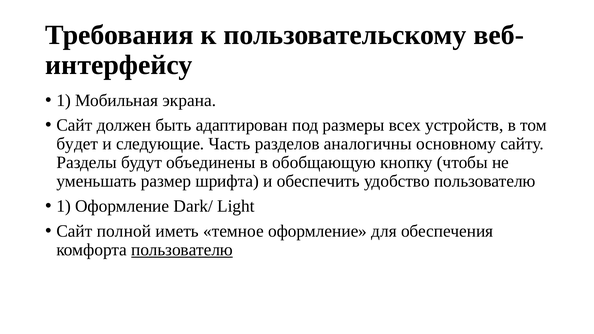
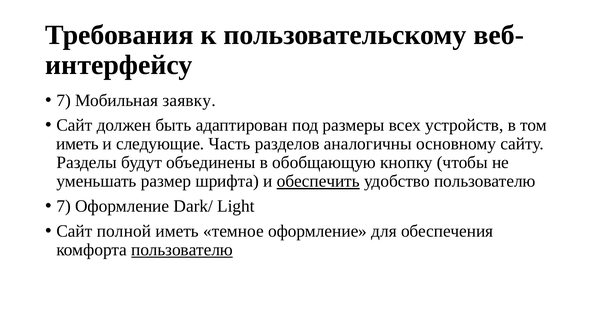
1: 1 -> 7 (64, 100)
экрана: экрана -> заявку (189, 100)
будет: будет -> иметь (77, 144)
обеспечить underline: none -> present (318, 181)
1: 1 -> 7 (64, 206)
